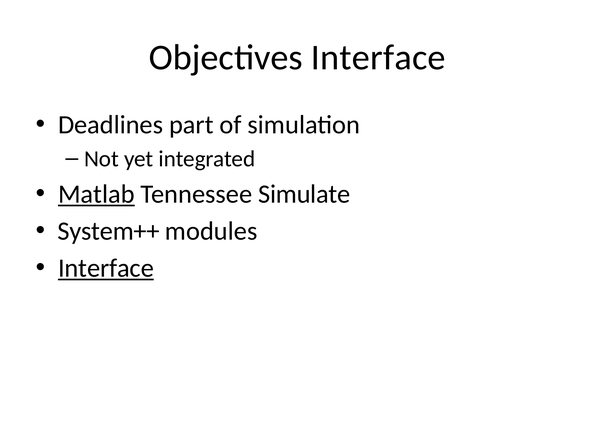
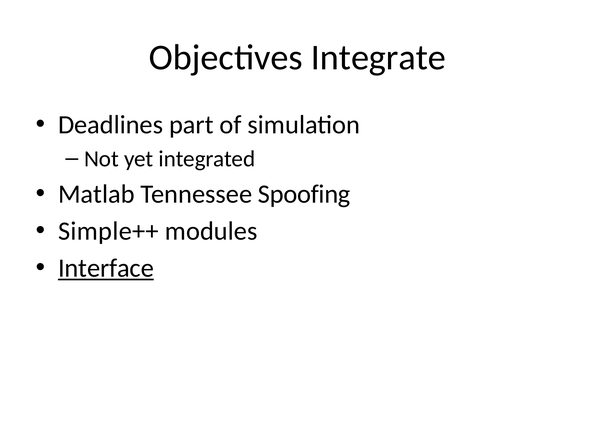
Objectives Interface: Interface -> Integrate (378, 58)
Matlab underline: present -> none (96, 194)
Simulate: Simulate -> Spoofing (304, 194)
System++: System++ -> Simple++ (108, 231)
